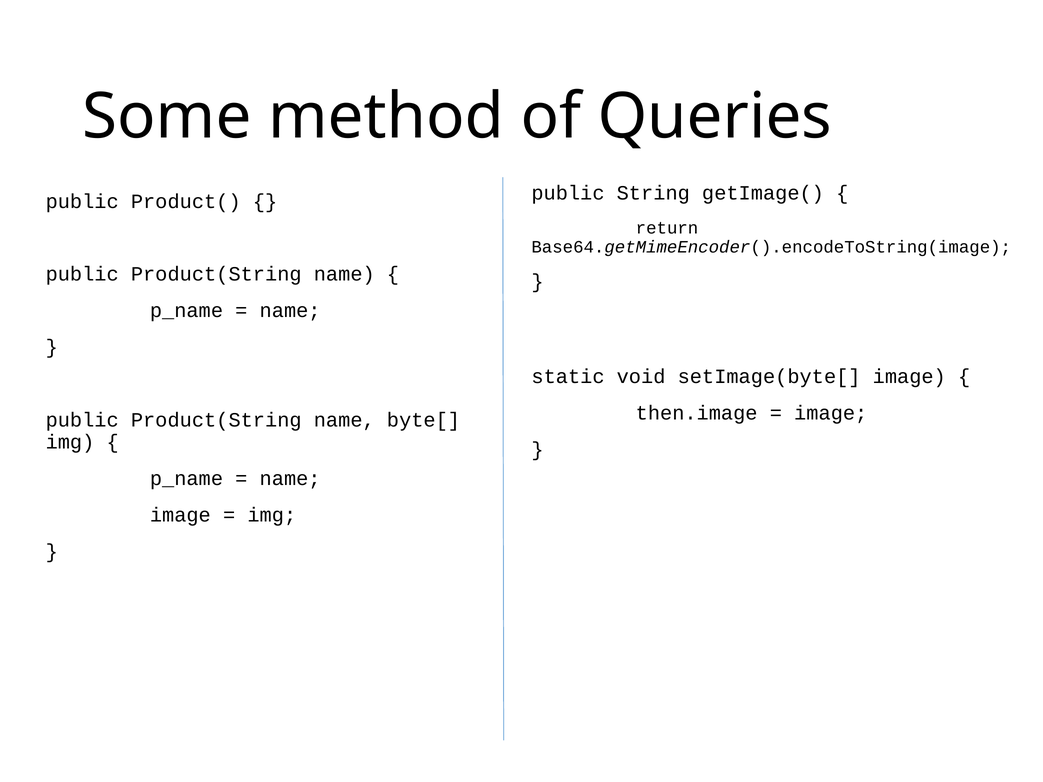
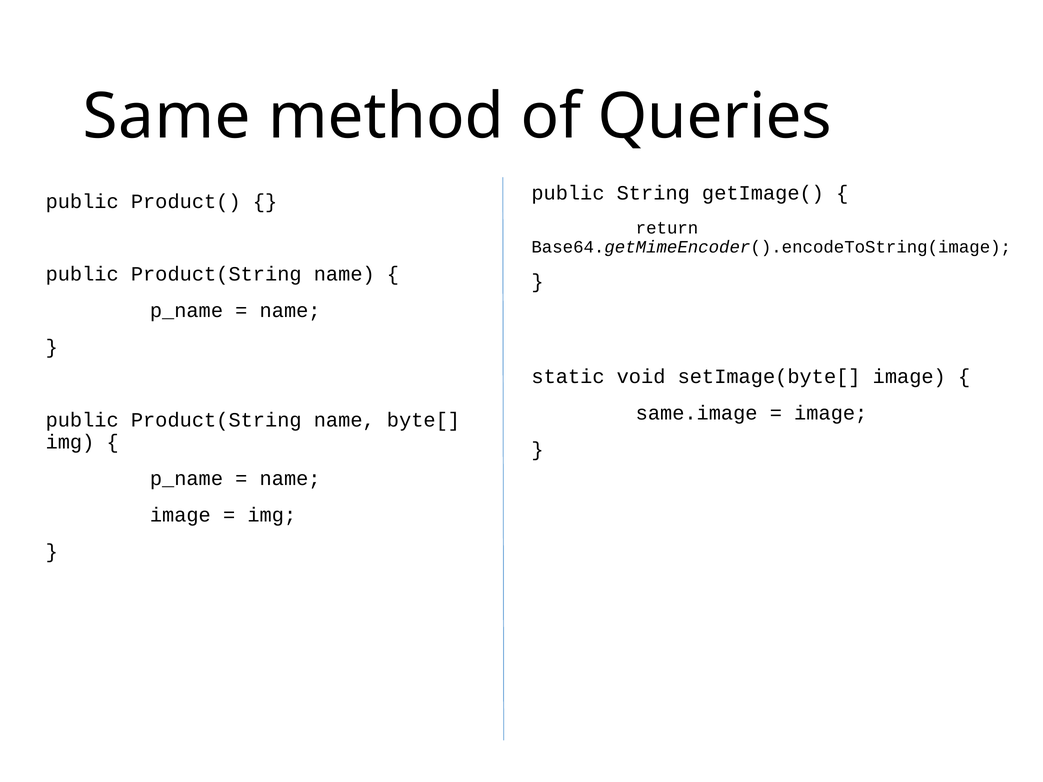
Some: Some -> Same (167, 117)
then.image: then.image -> same.image (697, 413)
